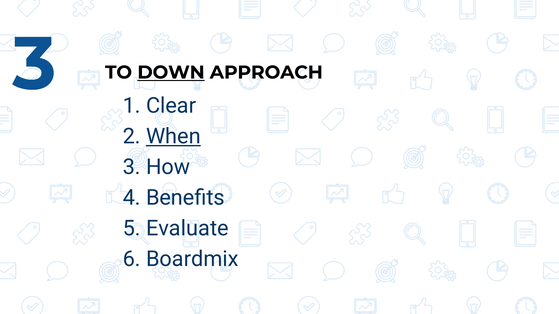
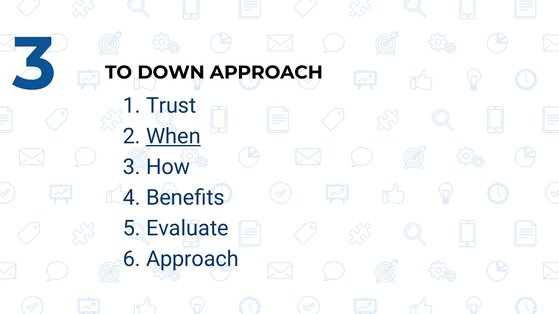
DOWN underline: present -> none (171, 73)
Clear: Clear -> Trust (171, 106)
6 Boardmix: Boardmix -> Approach (192, 260)
